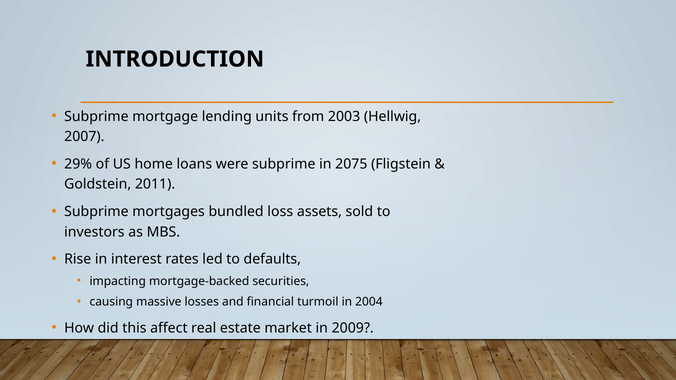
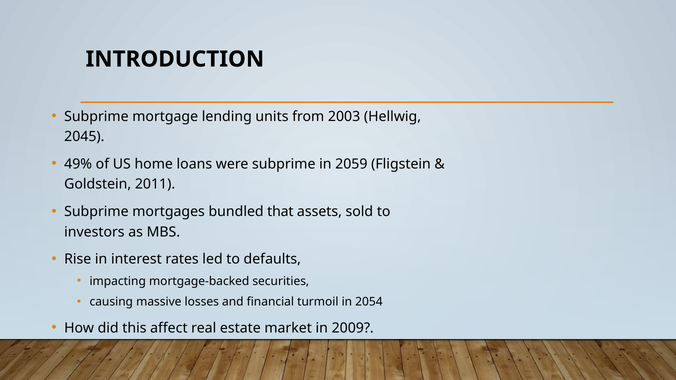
2007: 2007 -> 2045 (84, 137)
29%: 29% -> 49% (78, 164)
2075: 2075 -> 2059 (351, 164)
loss: loss -> that (280, 212)
2004: 2004 -> 2054 (369, 302)
